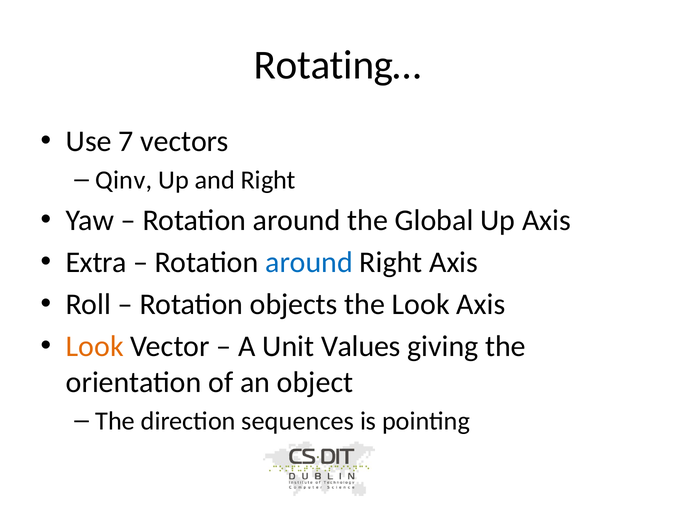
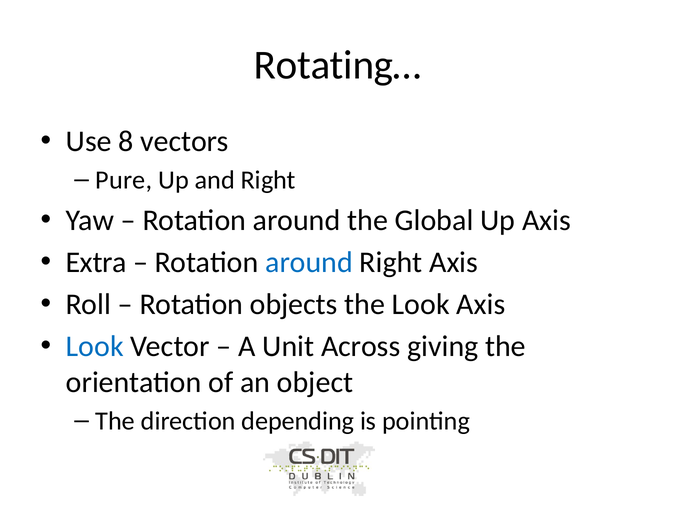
7: 7 -> 8 (126, 142)
Qinv: Qinv -> Pure (124, 180)
Look colour: orange -> blue (95, 346)
Values: Values -> Across (361, 346)
sequences: sequences -> depending (298, 421)
